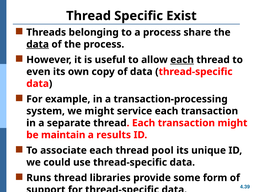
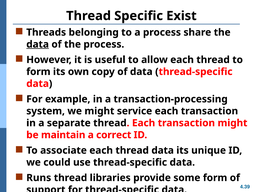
each underline: present -> none (182, 60)
even: even -> form (38, 72)
results: results -> correct (114, 135)
thread pool: pool -> data (163, 151)
